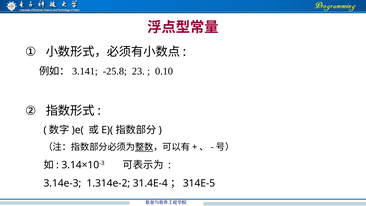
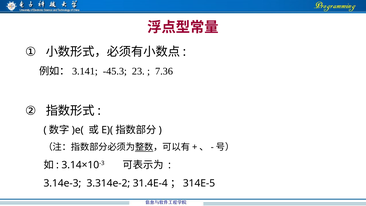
-25.8: -25.8 -> -45.3 (115, 71)
0.10: 0.10 -> 7.36 (164, 71)
1.314e-2: 1.314e-2 -> 3.314e-2 (108, 183)
